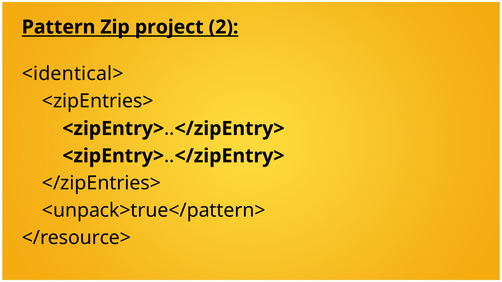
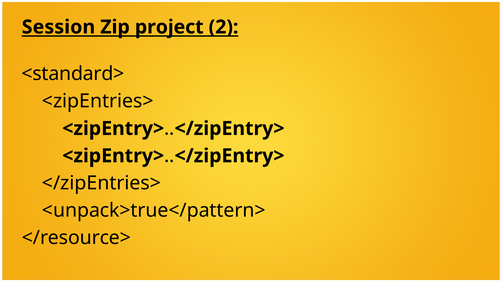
Pattern: Pattern -> Session (58, 27)
<identical>: <identical> -> <standard> (73, 74)
